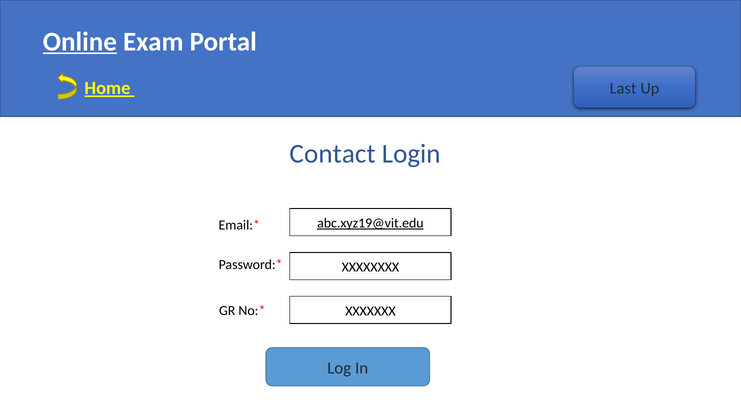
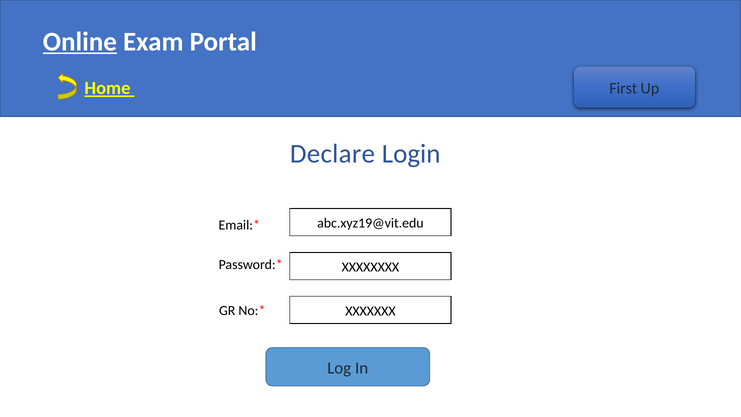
Last: Last -> First (623, 88)
Contact: Contact -> Declare (332, 154)
abc.xyz19@vit.edu underline: present -> none (370, 223)
